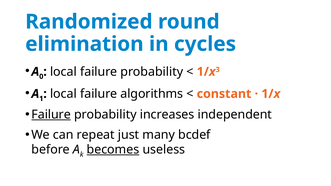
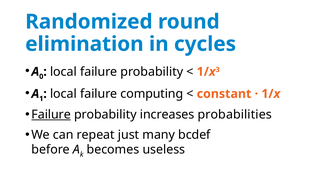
algorithms: algorithms -> computing (152, 94)
independent: independent -> probabilities (235, 115)
becomes underline: present -> none (113, 150)
